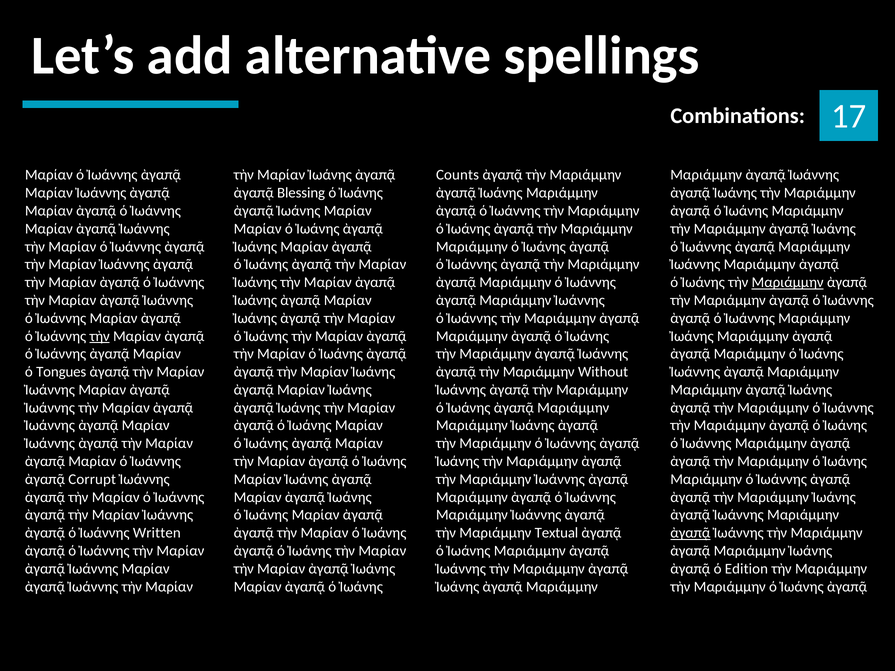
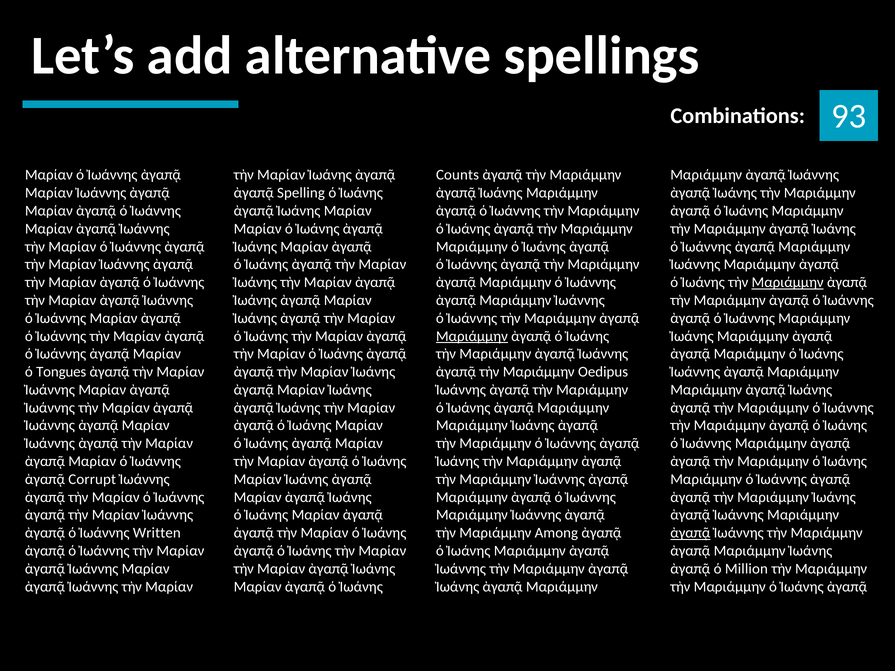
17: 17 -> 93 (849, 116)
Blessing: Blessing -> Spelling (301, 193)
τὴν underline: present -> none (100, 336)
Μαριάμμην underline: none -> present (472, 336)
Without: Without -> Oedipus (603, 372)
Textual: Textual -> Among (556, 533)
Edition: Edition -> Million (746, 569)
